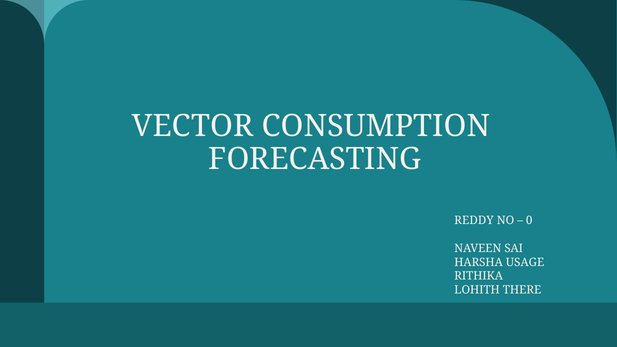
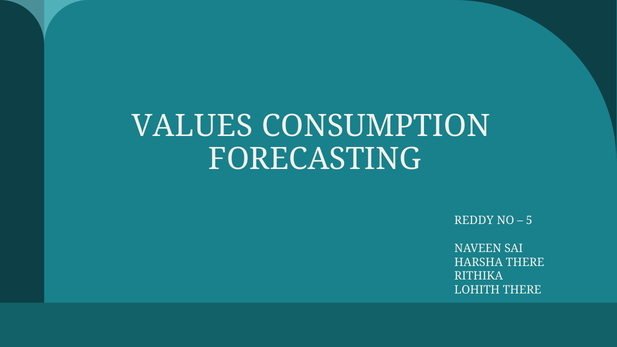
VECTOR: VECTOR -> VALUES (192, 126)
0: 0 -> 5 (529, 221)
HARSHA USAGE: USAGE -> THERE (525, 262)
